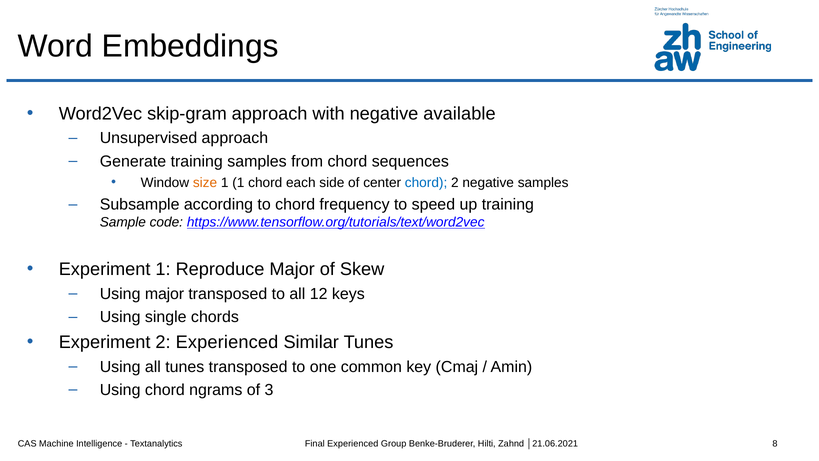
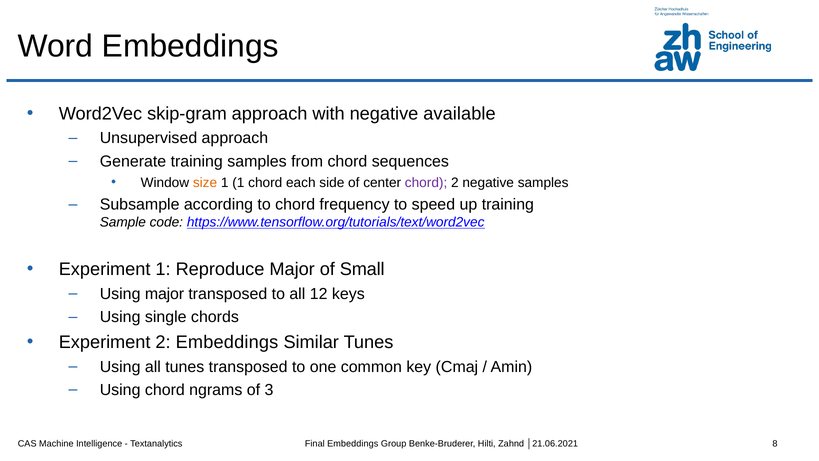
chord colour: blue -> purple (426, 183)
Skew: Skew -> Small (362, 269)
2 Experienced: Experienced -> Embeddings (227, 342)
Final Experienced: Experienced -> Embeddings (353, 444)
